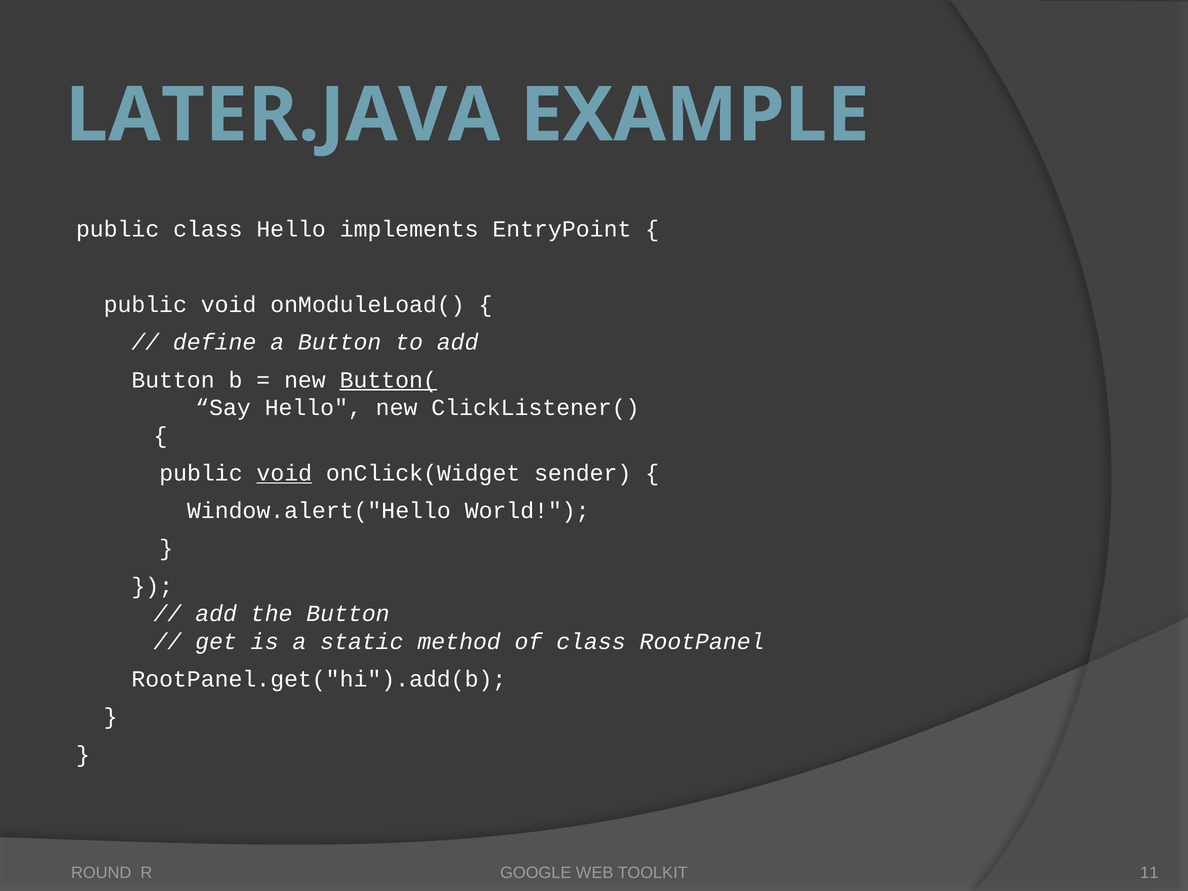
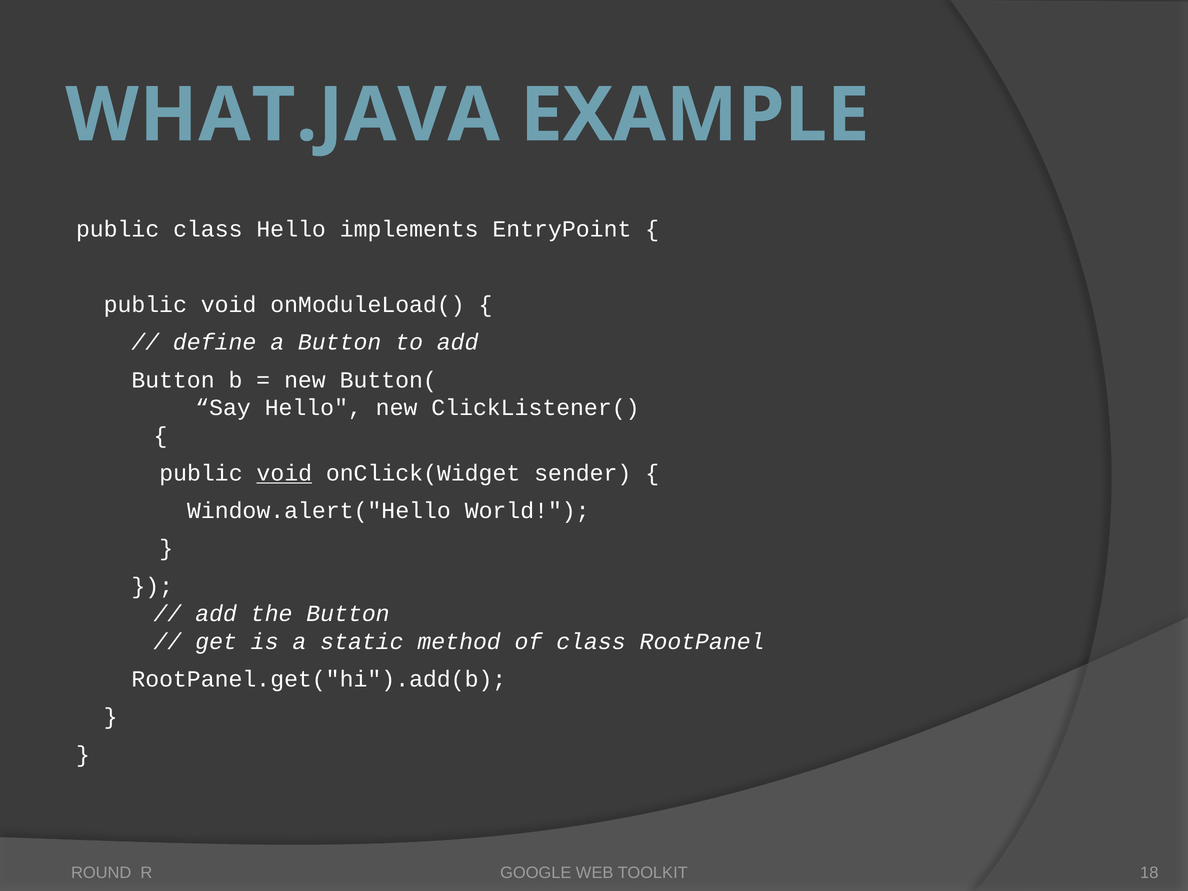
LATER.JAVA: LATER.JAVA -> WHAT.JAVA (283, 115)
Button( underline: present -> none (388, 380)
11: 11 -> 18 (1149, 873)
